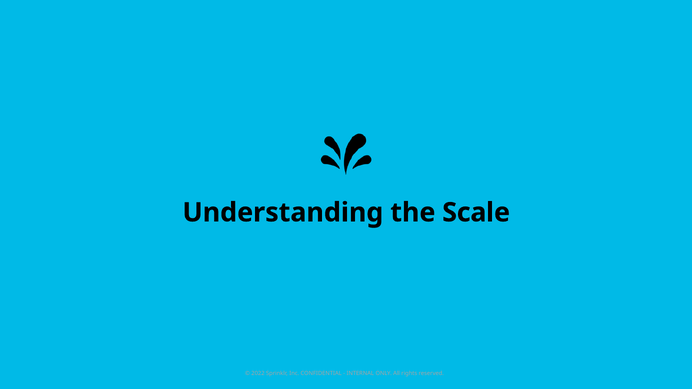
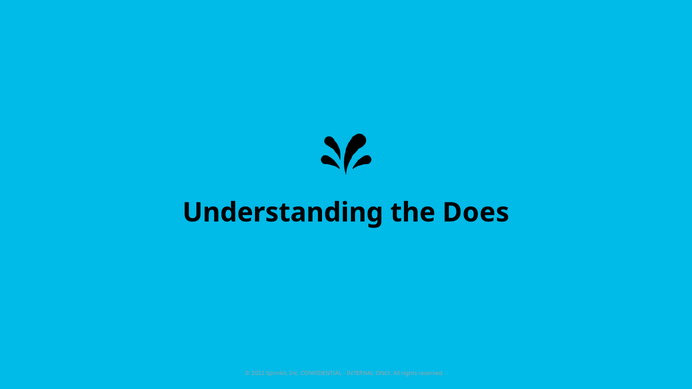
Scale: Scale -> Does (476, 213)
